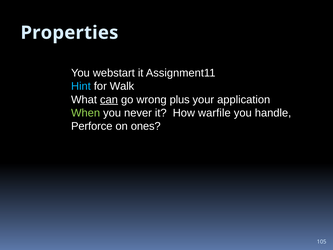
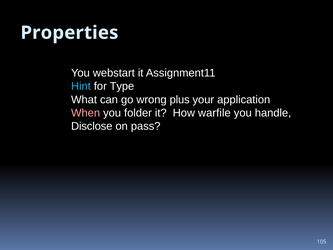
Walk: Walk -> Type (122, 86)
can underline: present -> none (109, 100)
When colour: light green -> pink (86, 113)
never: never -> folder (138, 113)
Perforce: Perforce -> Disclose (92, 126)
ones: ones -> pass (146, 126)
